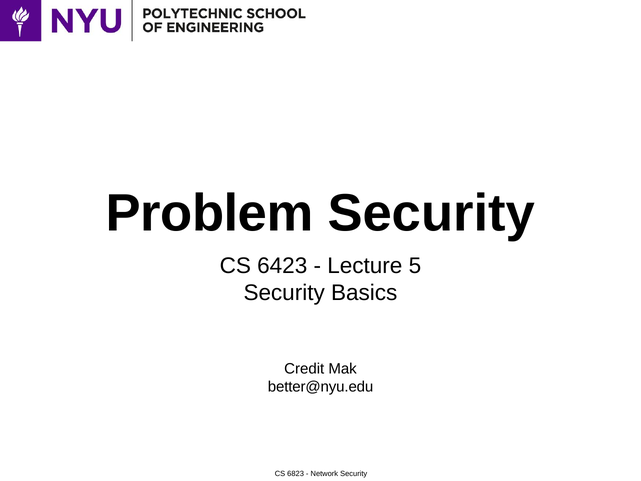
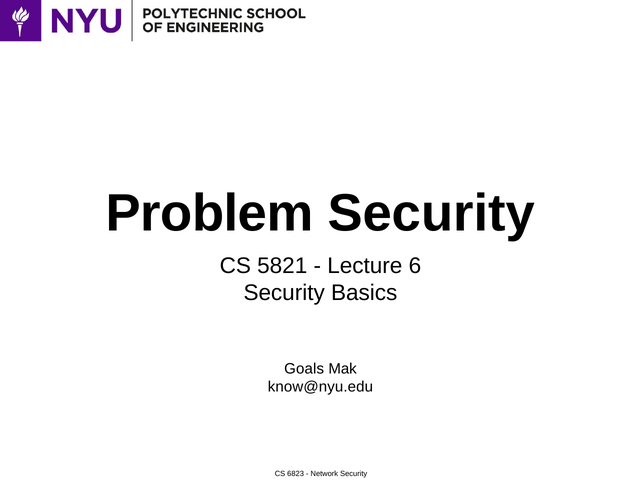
6423: 6423 -> 5821 (282, 265)
5: 5 -> 6 (415, 265)
Credit: Credit -> Goals (304, 369)
better@nyu.edu: better@nyu.edu -> know@nyu.edu (320, 387)
